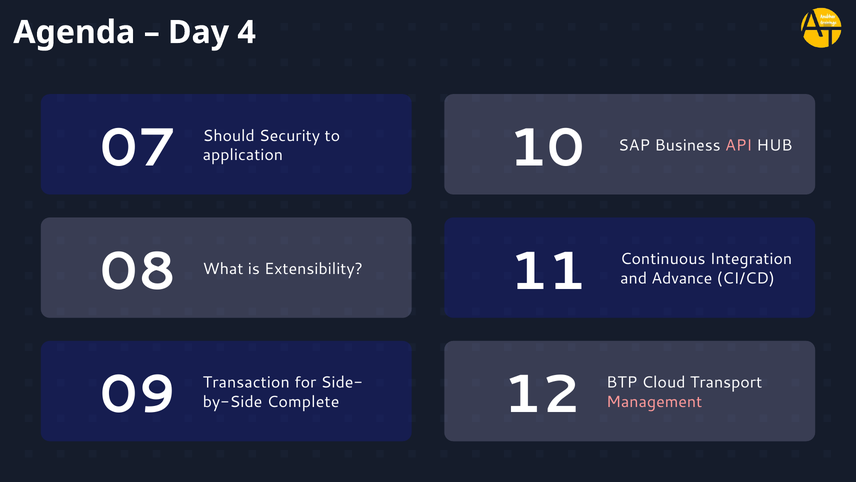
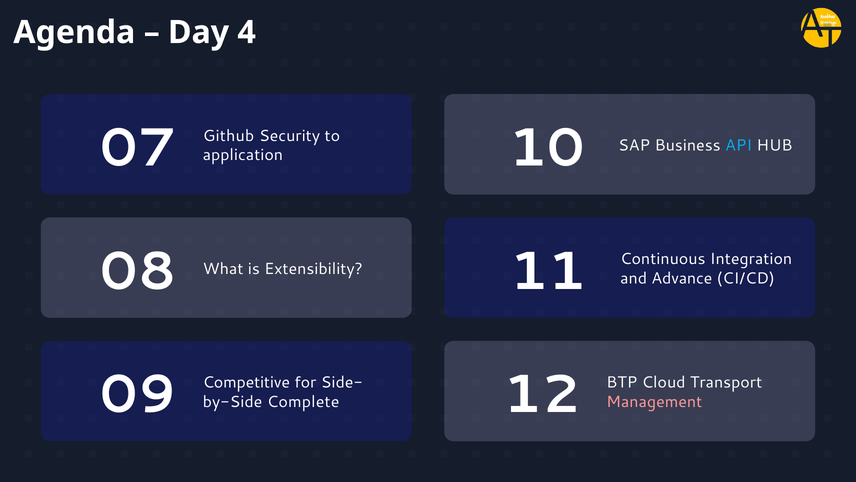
Should: Should -> Github (229, 136)
API colour: pink -> light blue (739, 145)
Transaction: Transaction -> Competitive (246, 382)
